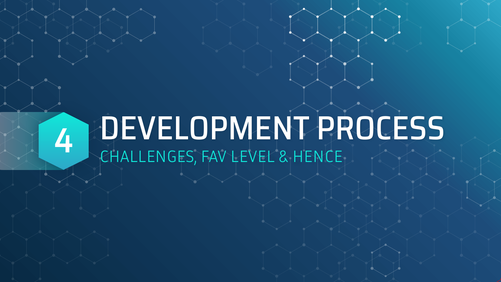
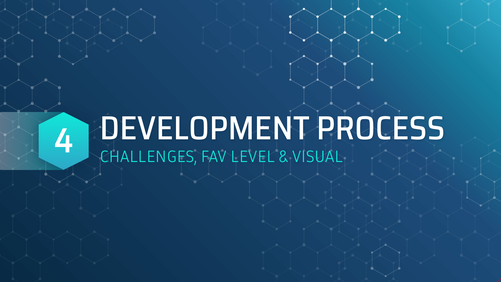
HENCE: HENCE -> VISUAL (318, 157)
